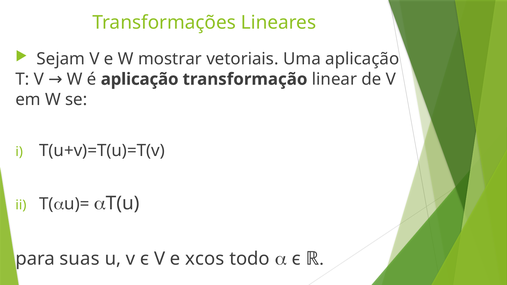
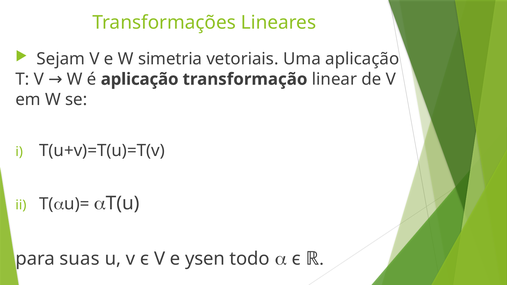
mostrar: mostrar -> simetria (170, 59)
xcos: xcos -> ysen (205, 259)
